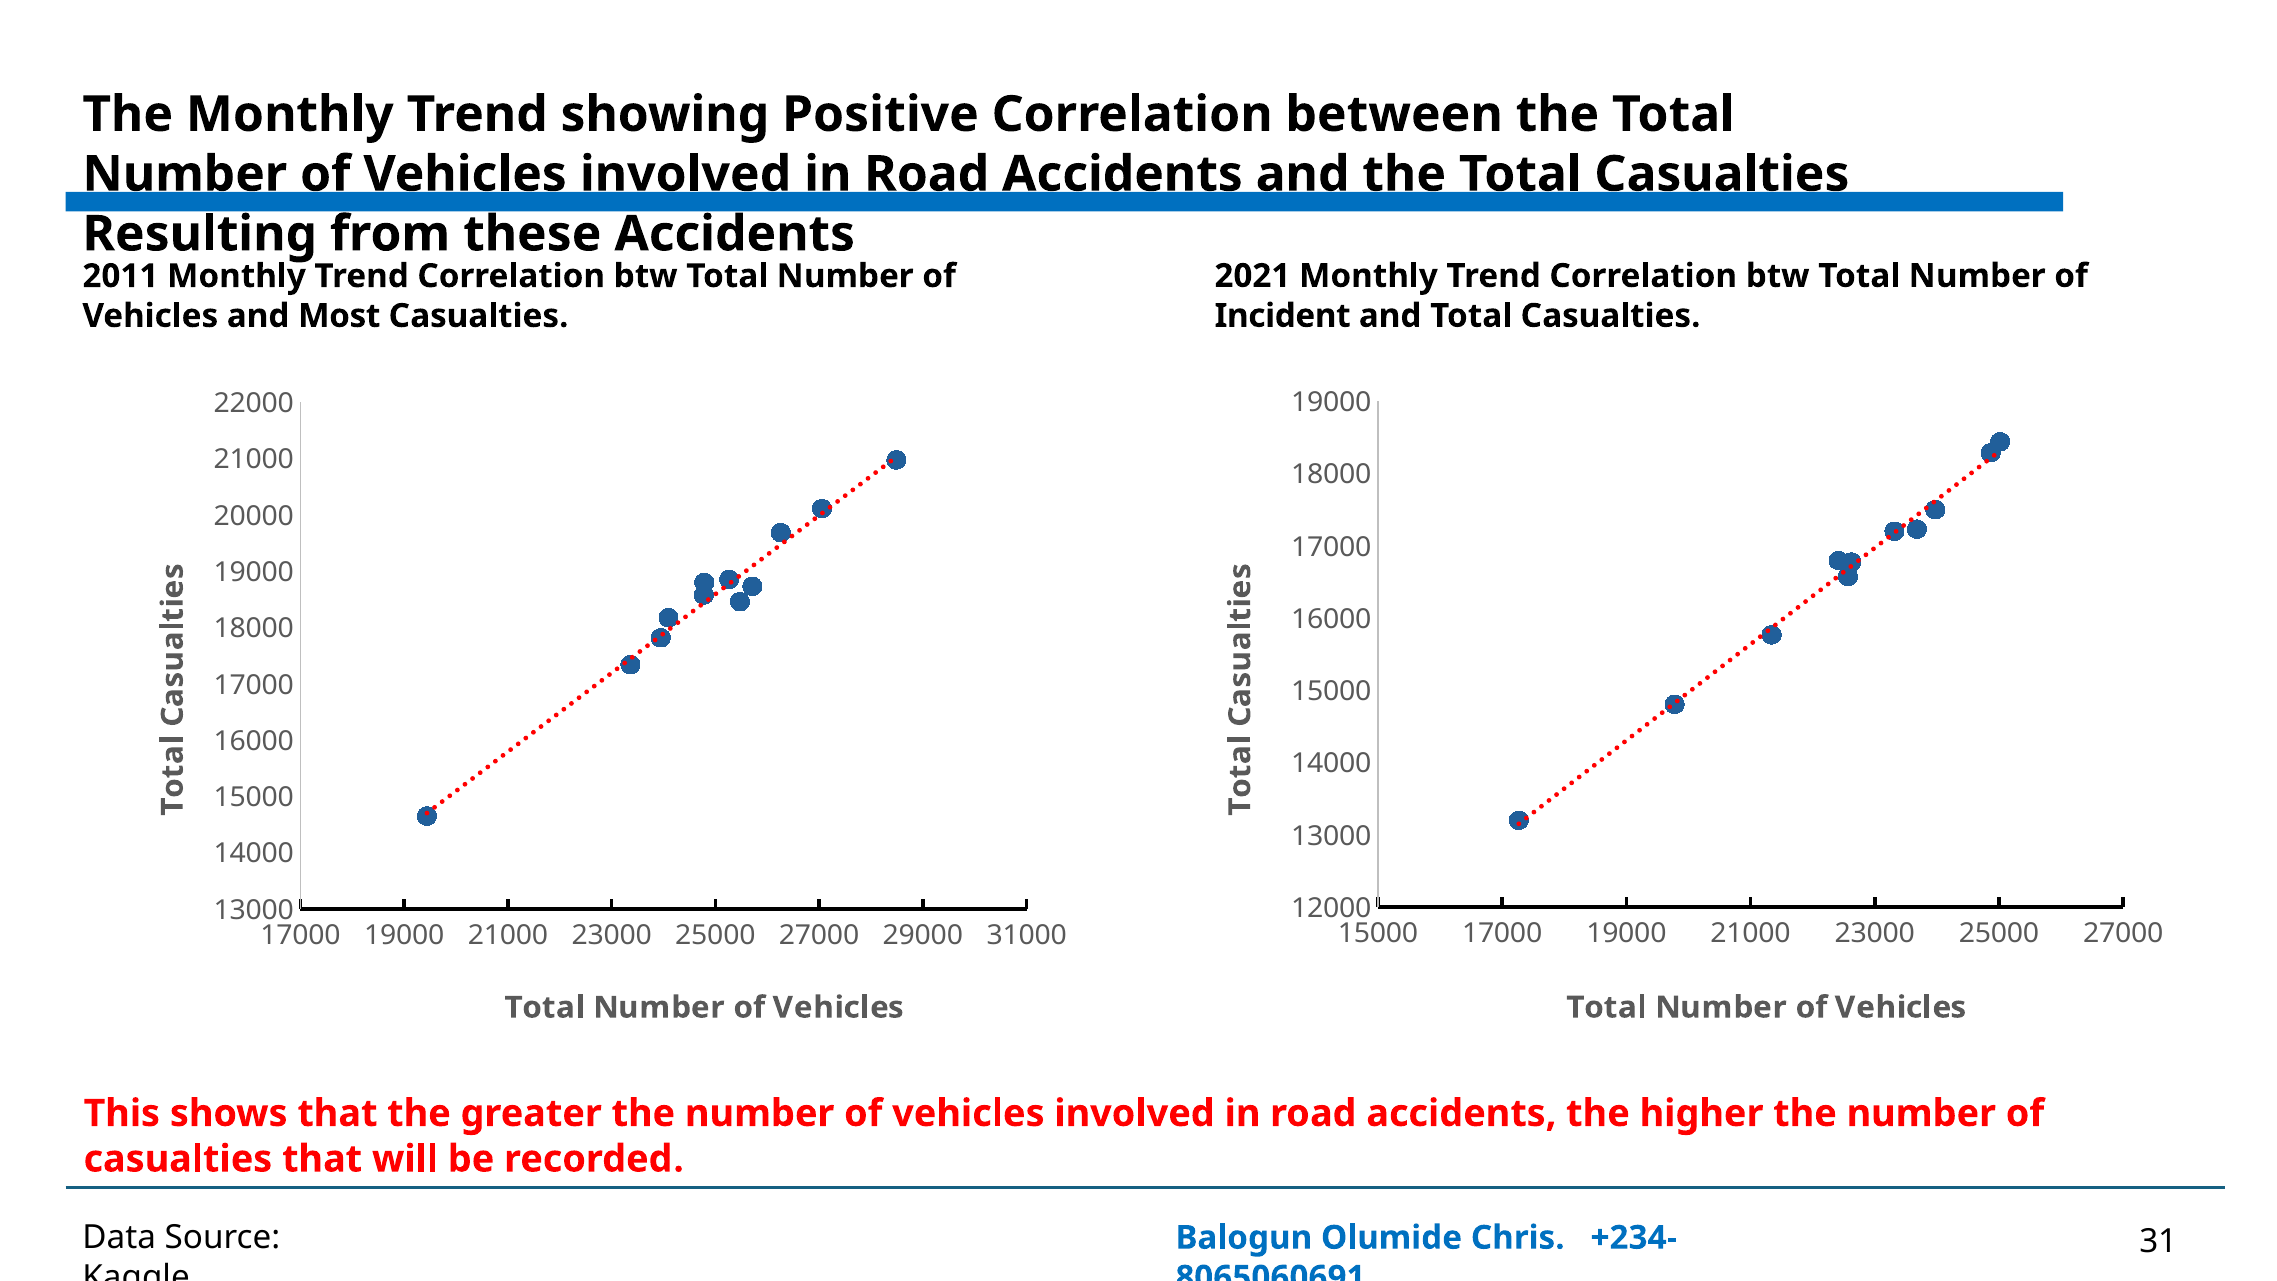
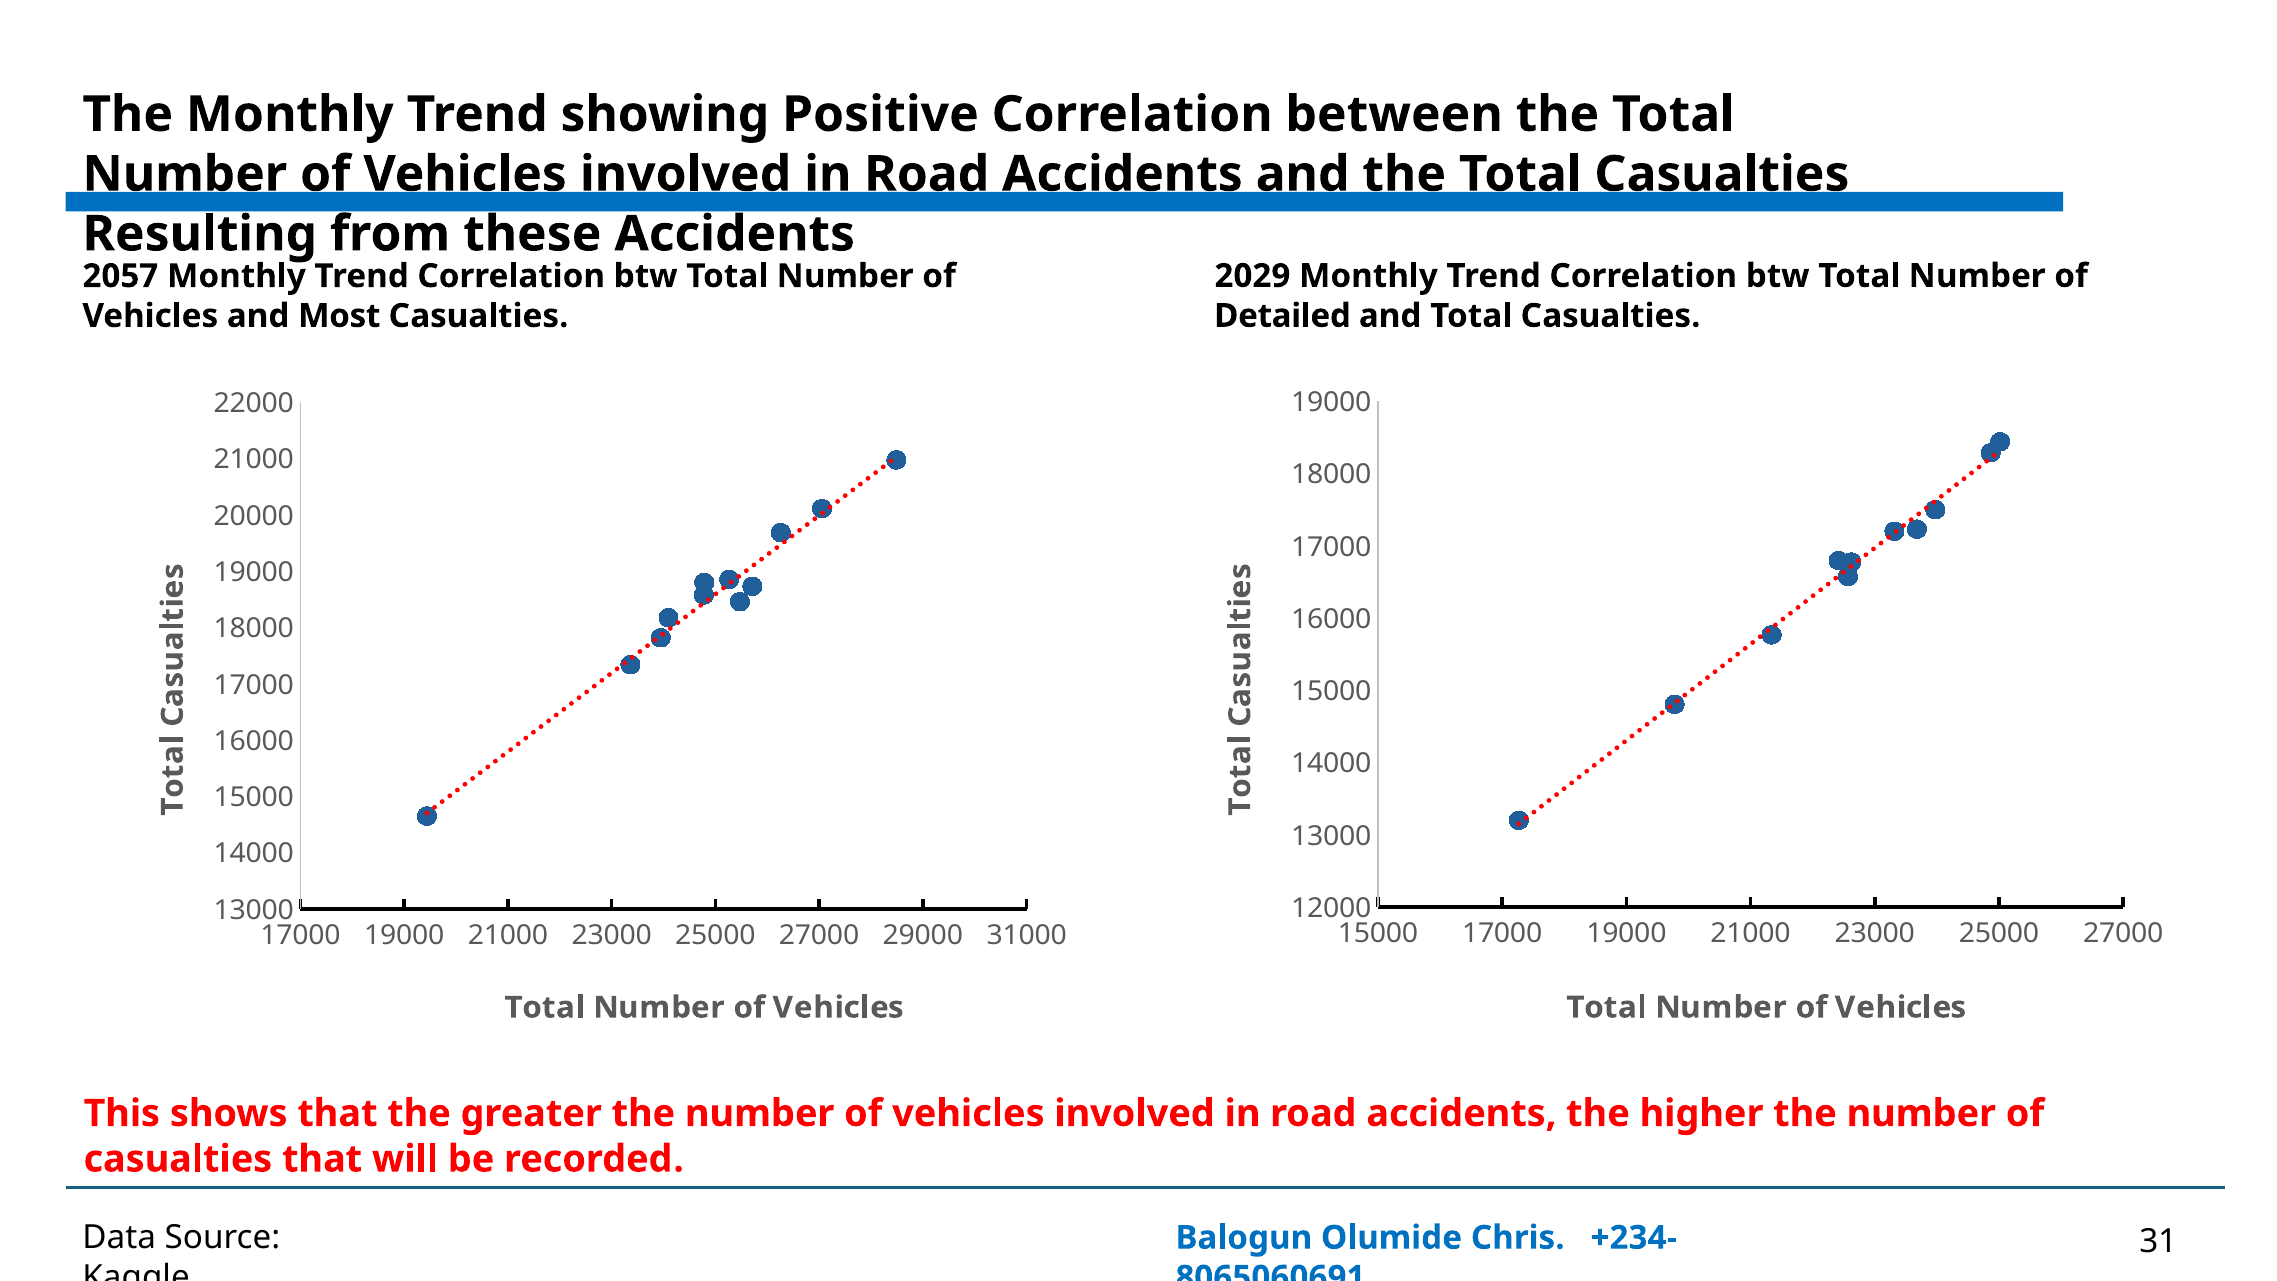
2011: 2011 -> 2057 (120, 276)
2021: 2021 -> 2029 (1252, 276)
Incident: Incident -> Detailed (1283, 316)
